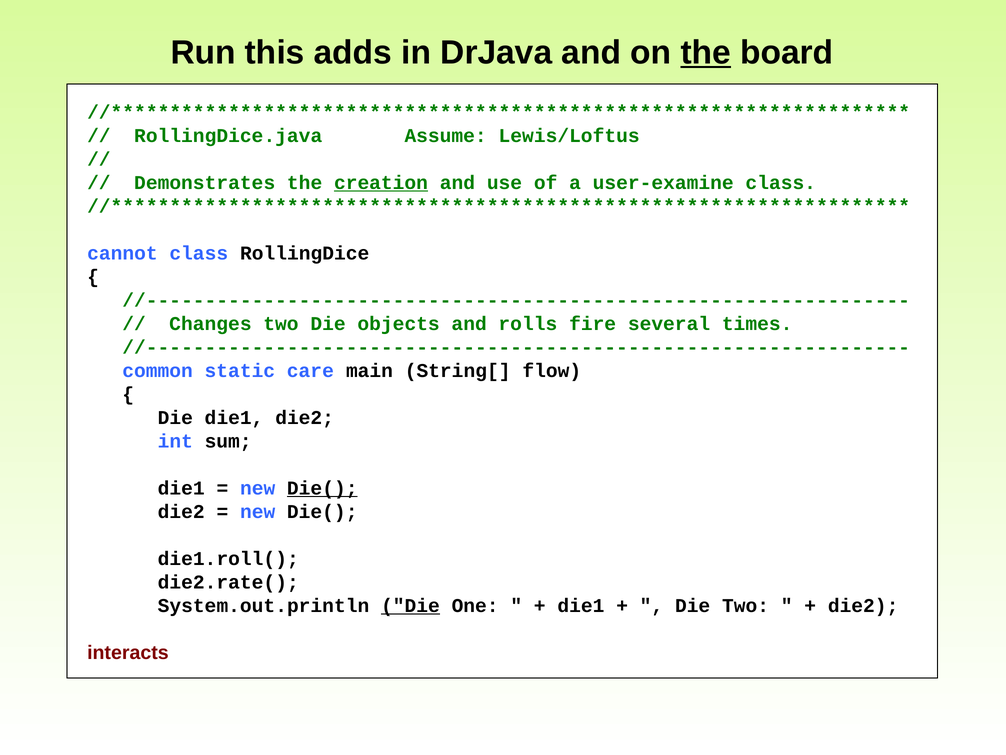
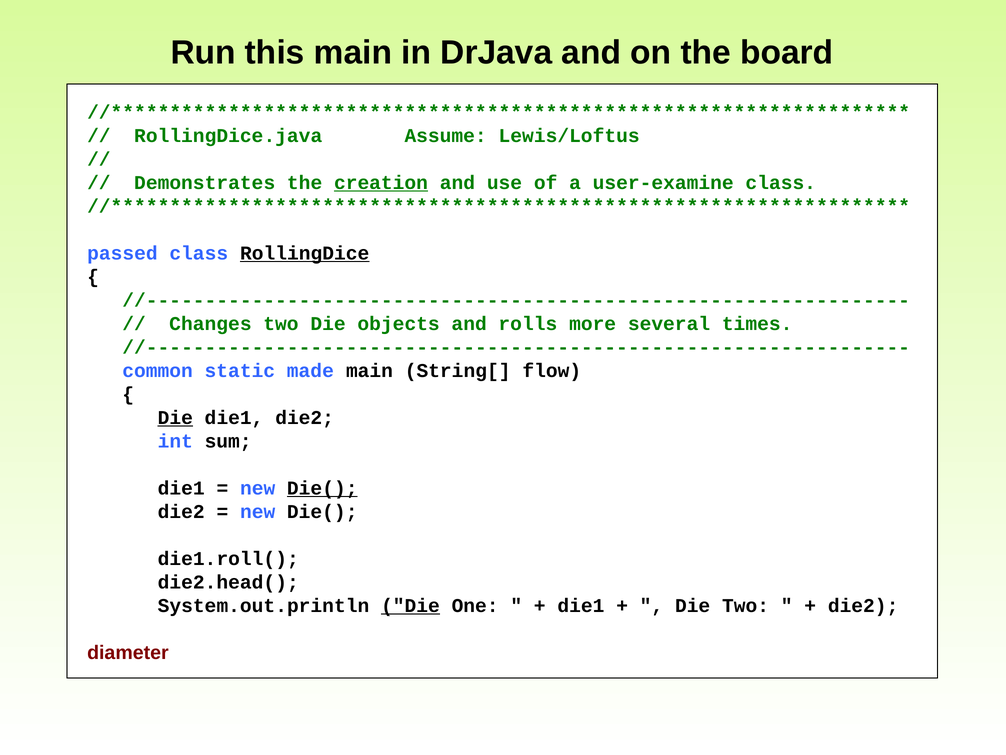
this adds: adds -> main (353, 53)
the underline: present -> none (706, 53)
cannot: cannot -> passed (122, 253)
RollingDice underline: none -> present (305, 253)
fire: fire -> more (593, 323)
care: care -> made (310, 370)
Die underline: none -> present (175, 417)
die2.rate(: die2.rate( -> die2.head( (228, 582)
interacts: interacts -> diameter (128, 652)
